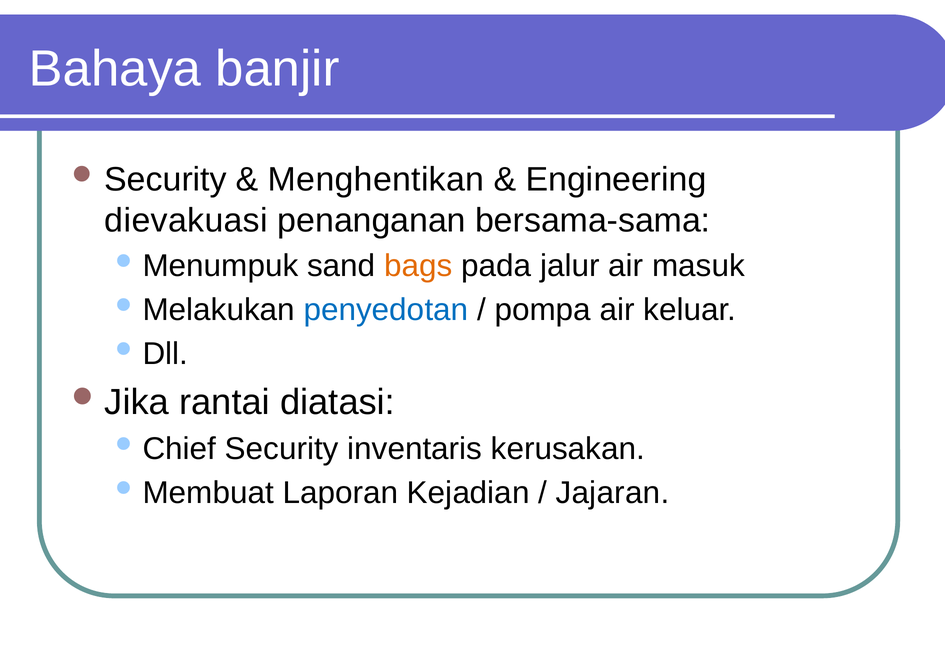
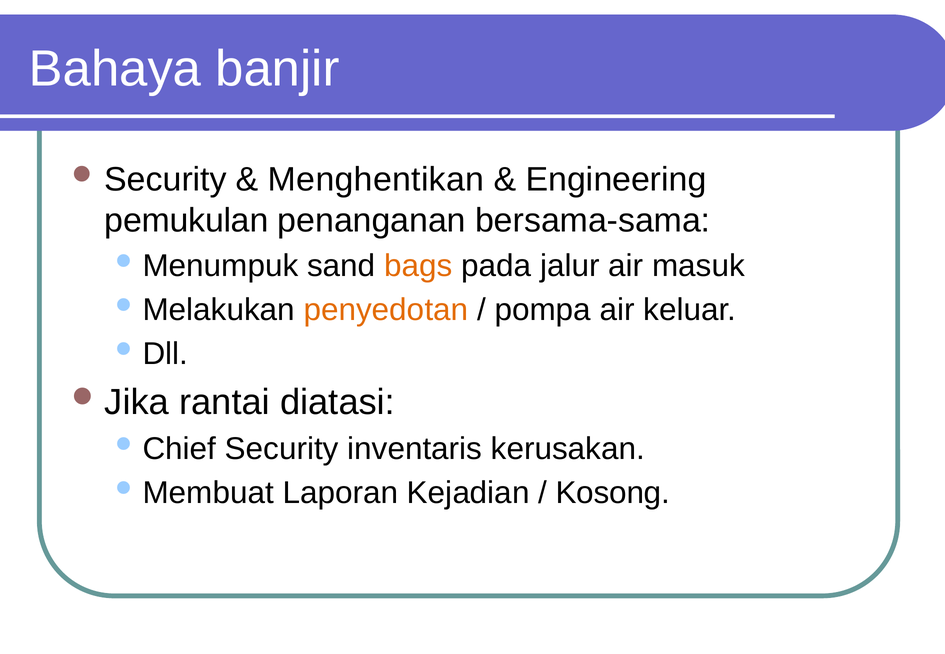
dievakuasi: dievakuasi -> pemukulan (186, 220)
penyedotan colour: blue -> orange (386, 310)
Jajaran: Jajaran -> Kosong (613, 493)
